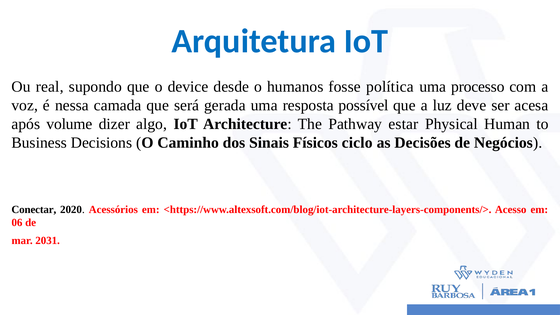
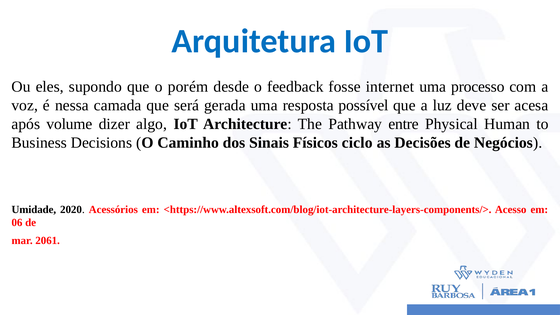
real: real -> eles (50, 87)
device: device -> porém (188, 87)
humanos: humanos -> feedback (295, 87)
política: política -> internet (390, 87)
estar: estar -> entre (404, 124)
Conectar: Conectar -> Umidade (34, 210)
2031: 2031 -> 2061 (48, 240)
